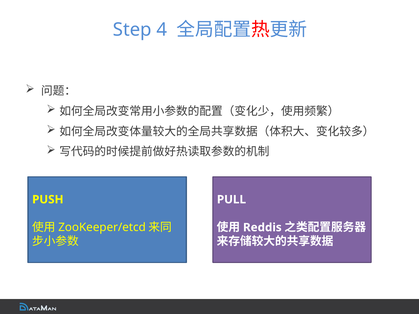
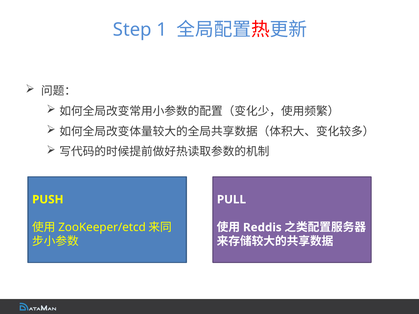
4: 4 -> 1 (162, 30)
